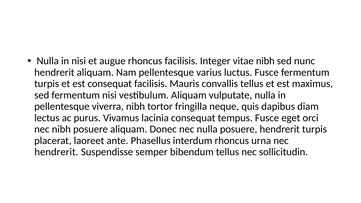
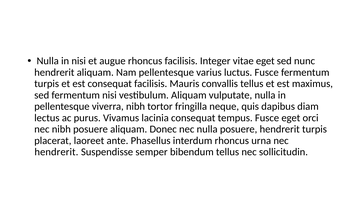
vitae nibh: nibh -> eget (265, 61)
